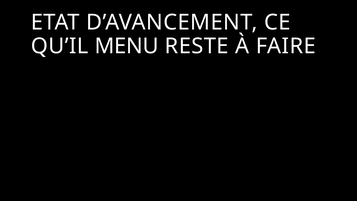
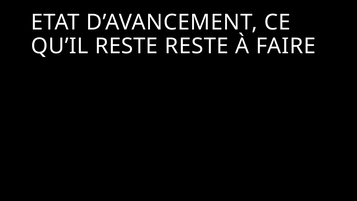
QU’IL MENU: MENU -> RESTE (126, 46)
